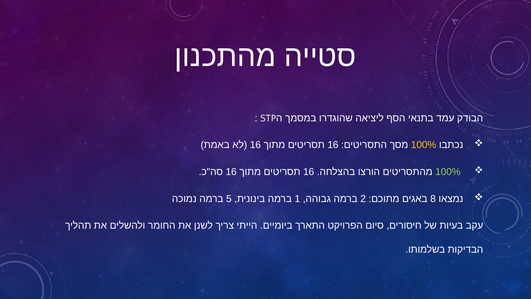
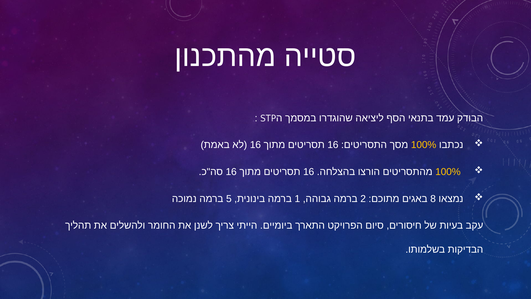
100% colour: light green -> yellow (448, 172)
